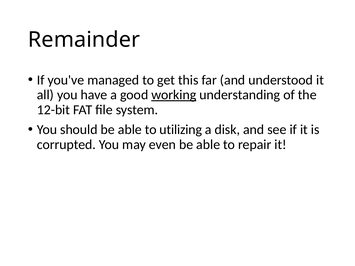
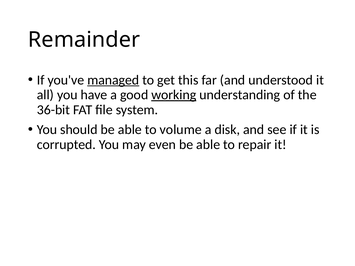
managed underline: none -> present (113, 80)
12-bit: 12-bit -> 36-bit (53, 110)
utilizing: utilizing -> volume (181, 130)
